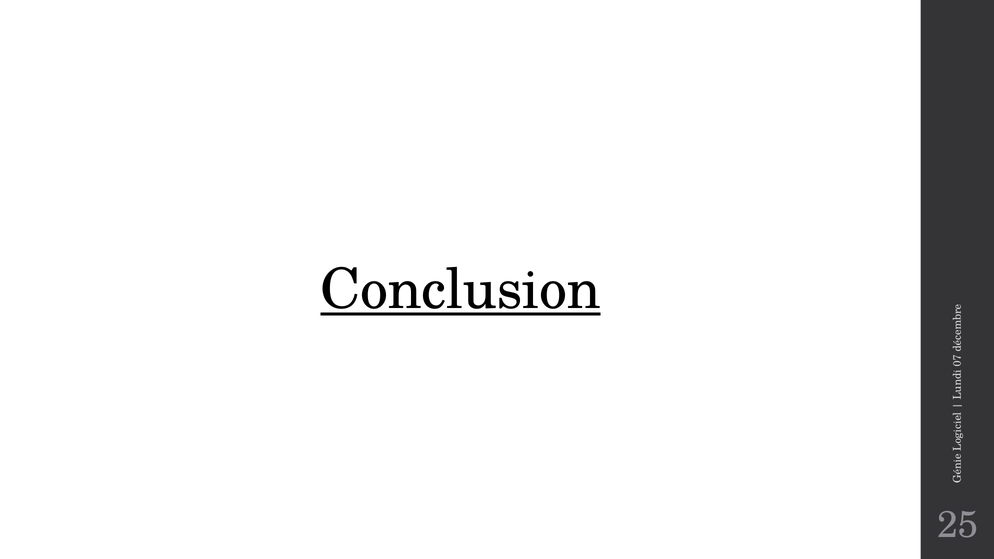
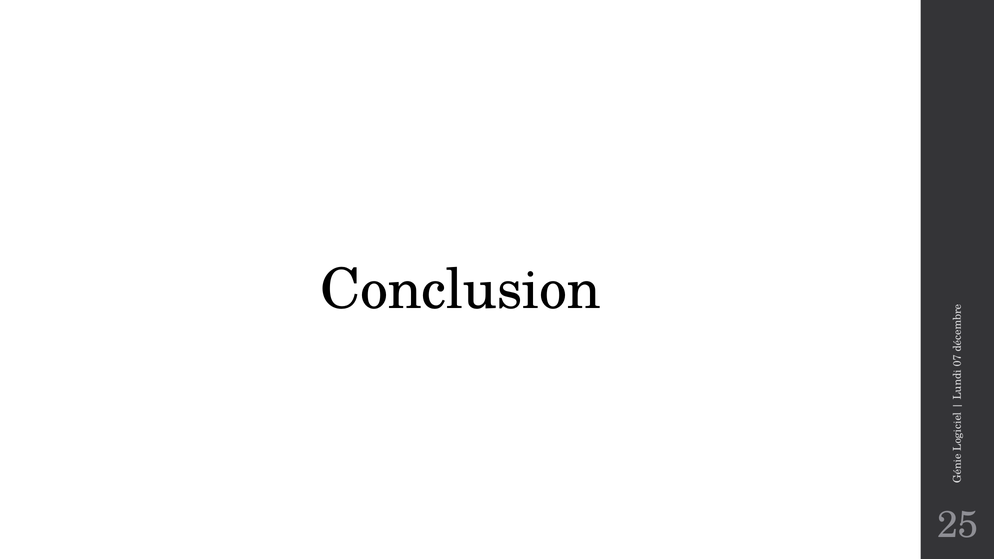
Conclusion underline: present -> none (461, 290)
